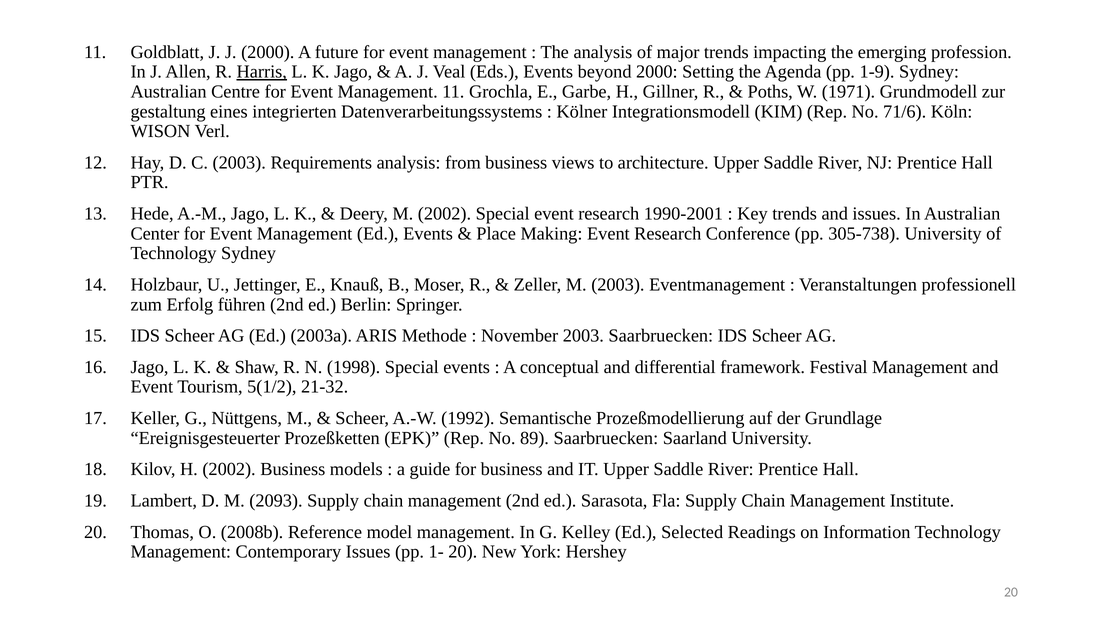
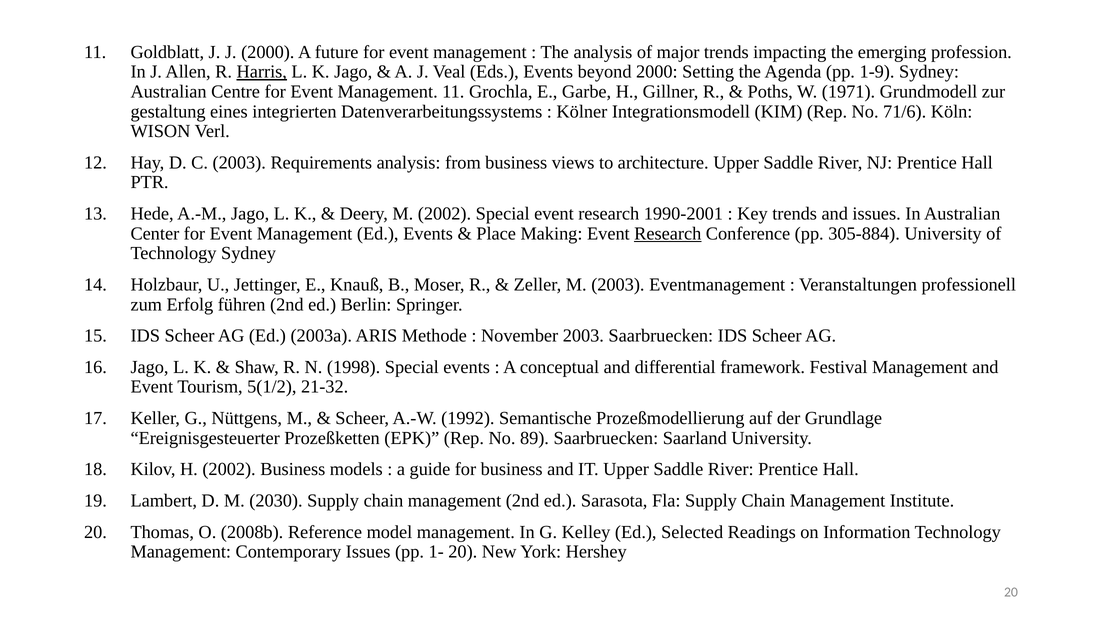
Research underline: none -> present (668, 233)
305-738: 305-738 -> 305-884 (864, 233)
2093: 2093 -> 2030 (276, 501)
